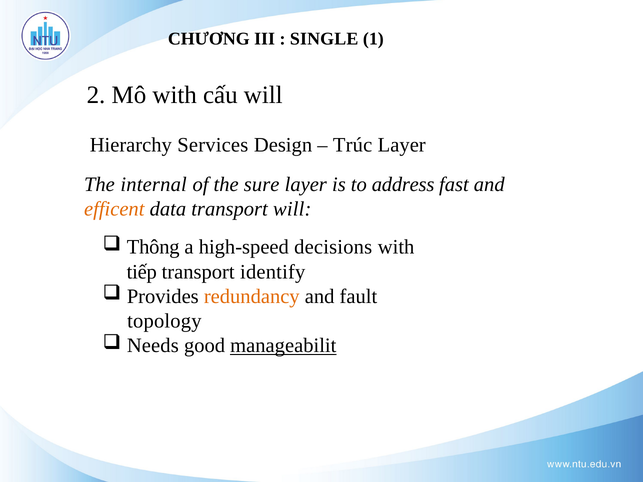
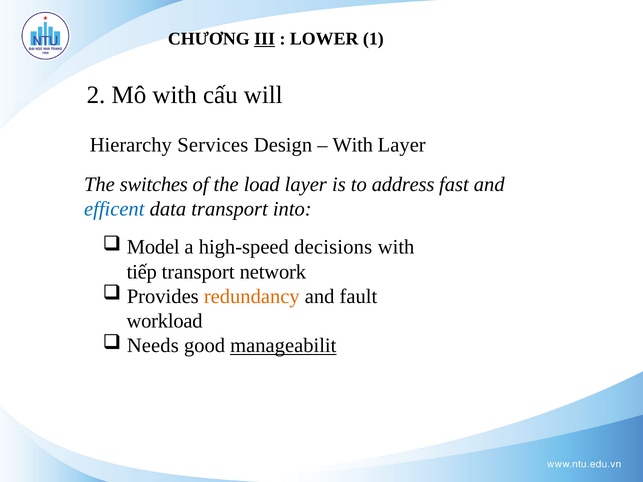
III underline: none -> present (265, 39)
SINGLE: SINGLE -> LOWER (324, 39)
Trúc: Trúc -> With (353, 145)
internal: internal -> switches (154, 184)
sure: sure -> load (262, 184)
efficent colour: orange -> blue (114, 209)
transport will: will -> into (292, 209)
Thông: Thông -> Model (153, 247)
identify: identify -> network (273, 272)
topology: topology -> workload (165, 321)
